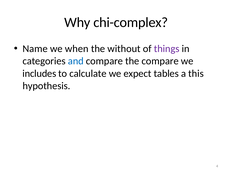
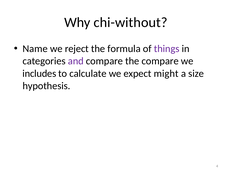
chi-complex: chi-complex -> chi-without (131, 22)
when: when -> reject (77, 49)
without: without -> formula (124, 49)
and colour: blue -> purple (76, 61)
tables: tables -> might (166, 73)
this: this -> size (196, 73)
